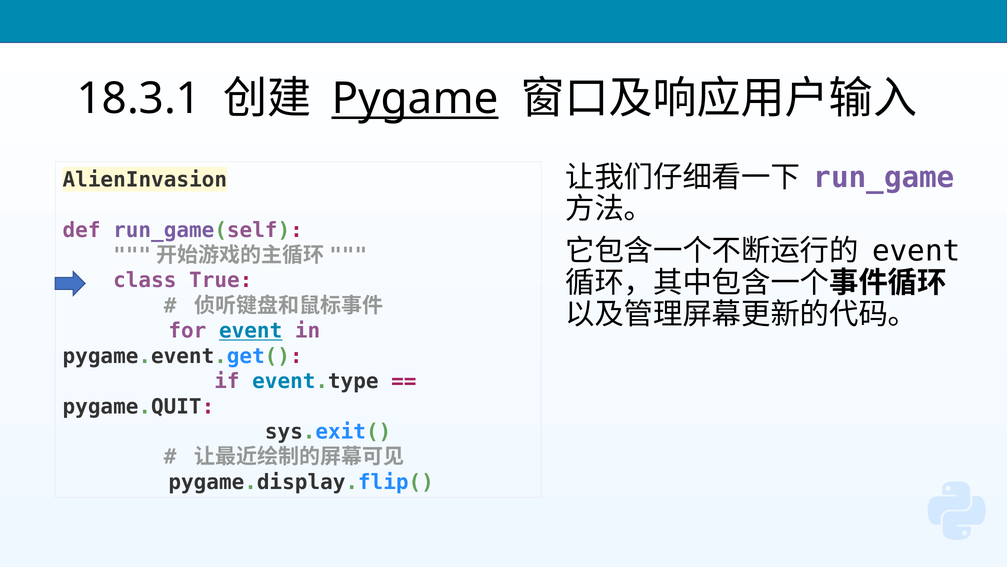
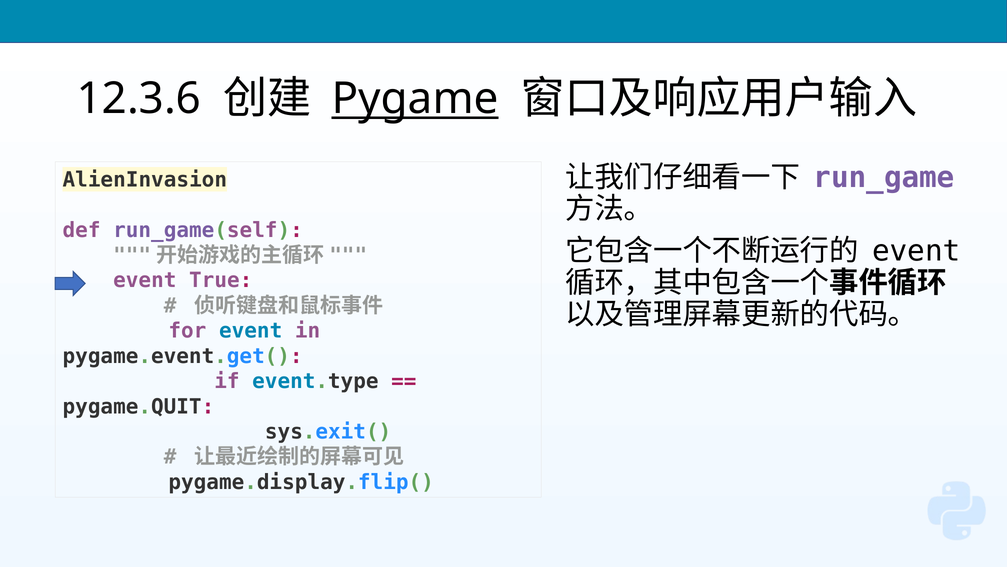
18.3.1: 18.3.1 -> 12.3.6 (139, 99)
class: class -> event (145, 280)
event underline: present -> none (251, 331)
